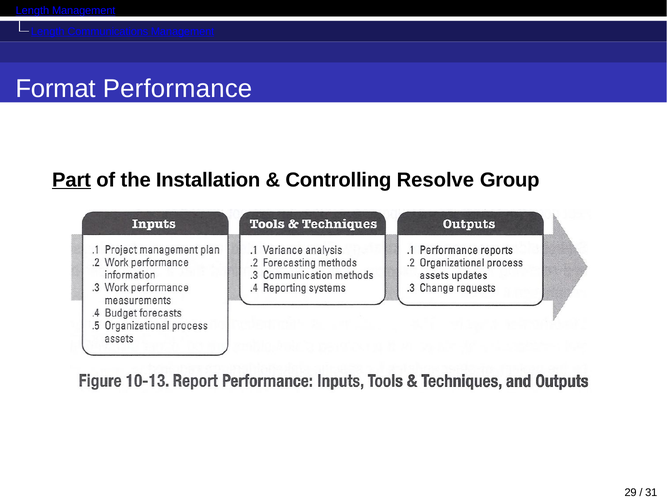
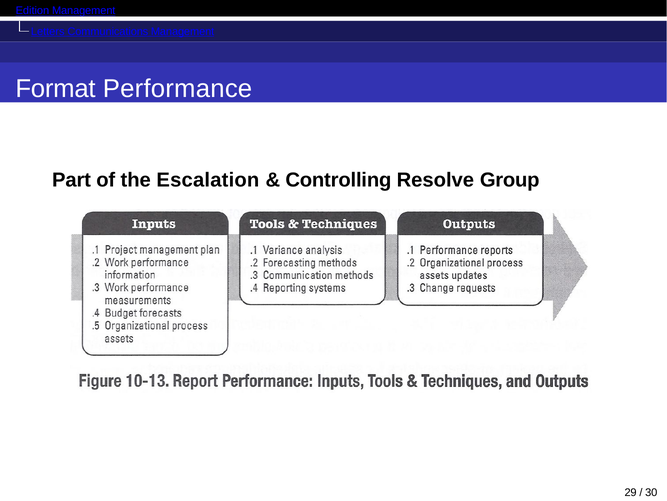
Length: Length -> Edition (32, 11)
Length: Length -> Letters (48, 31)
Part underline: present -> none (72, 180)
Installation: Installation -> Escalation (208, 180)
31: 31 -> 30 (651, 493)
